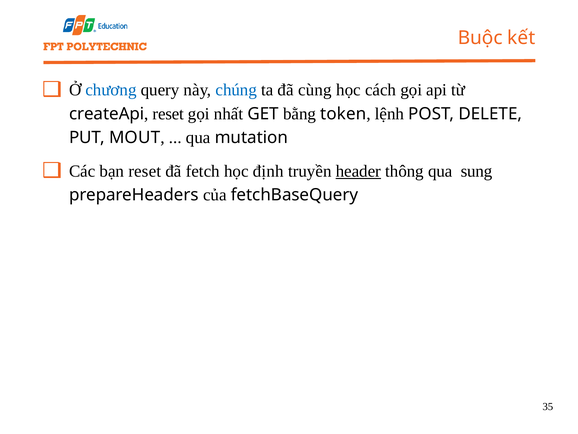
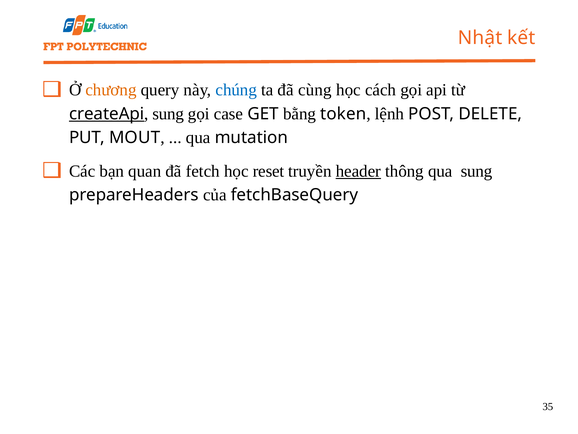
Buộc: Buộc -> Nhật (480, 38)
chương colour: blue -> orange (111, 90)
createApi underline: none -> present (107, 114)
reset: reset -> sung (168, 114)
nhất: nhất -> case (228, 114)
bạn reset: reset -> quan (145, 171)
định: định -> reset (269, 171)
